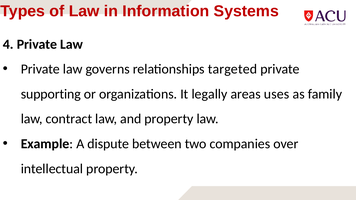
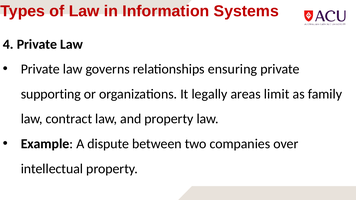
targeted: targeted -> ensuring (232, 69)
uses: uses -> limit (277, 94)
